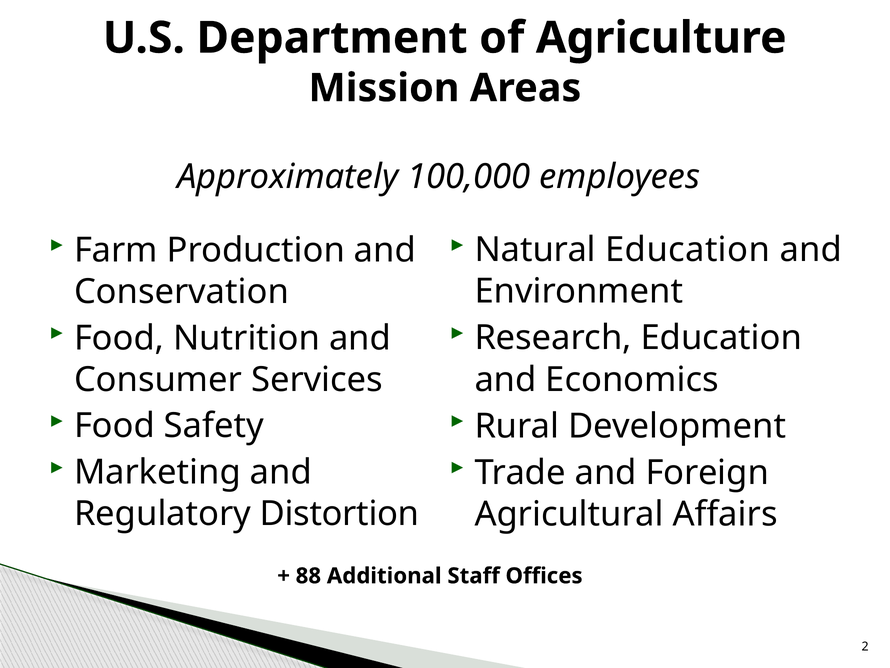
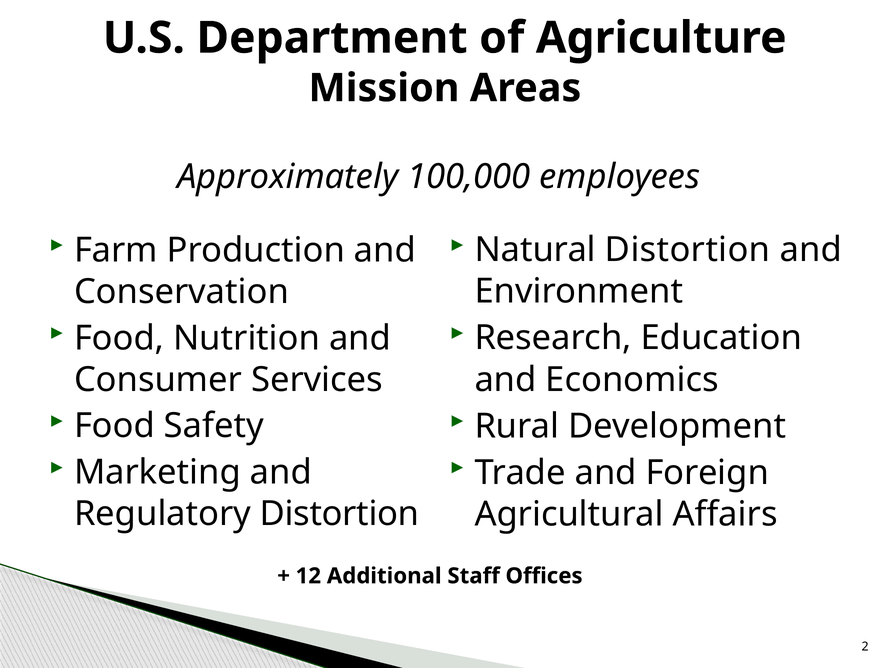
Natural Education: Education -> Distortion (688, 250)
88: 88 -> 12 (308, 576)
